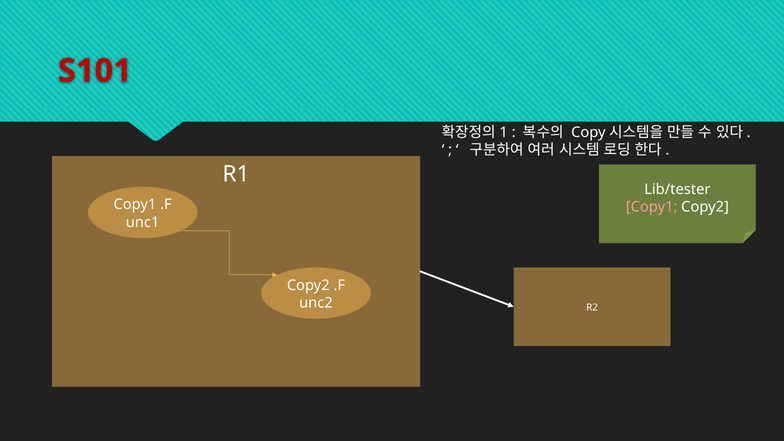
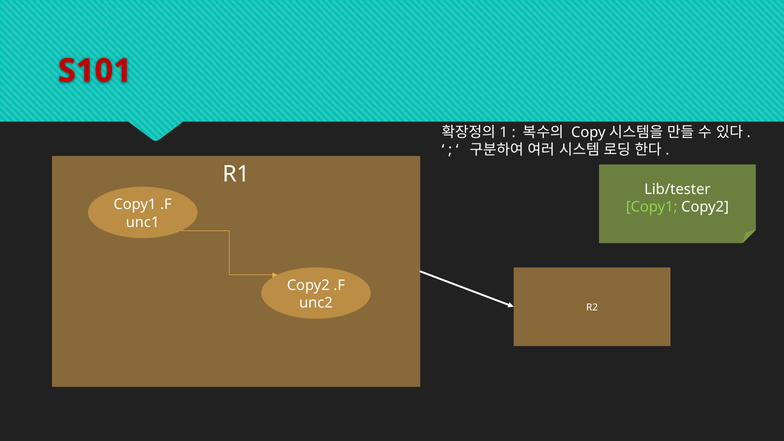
Copy1 colour: pink -> light green (652, 207)
